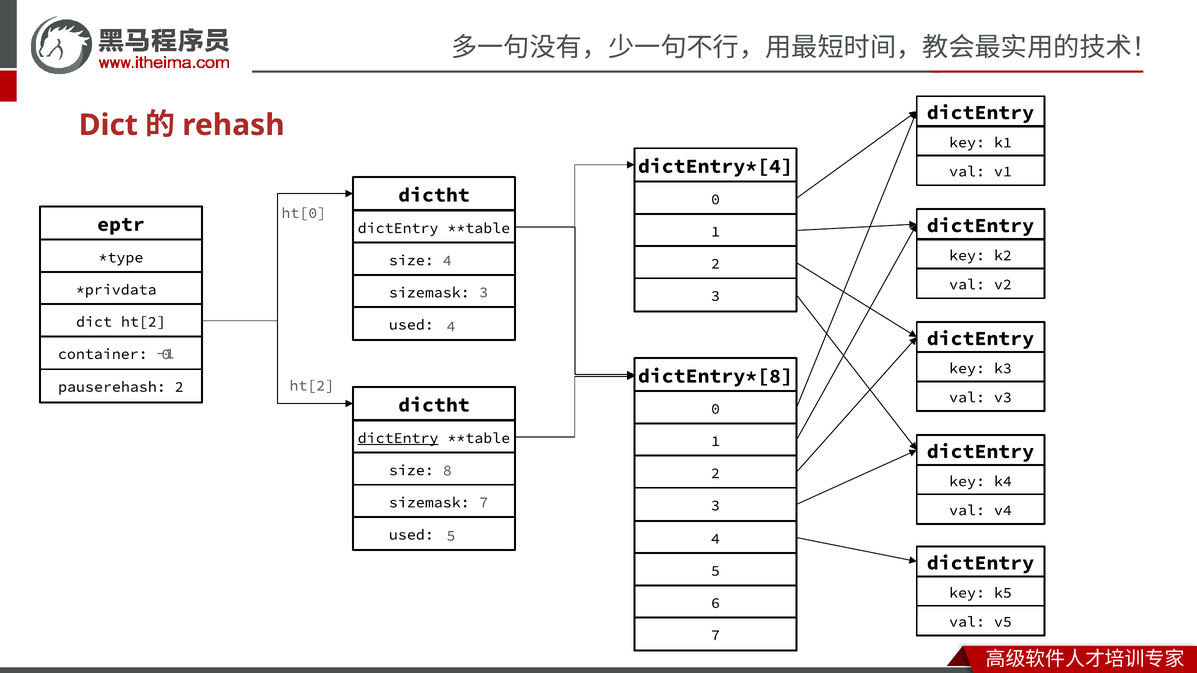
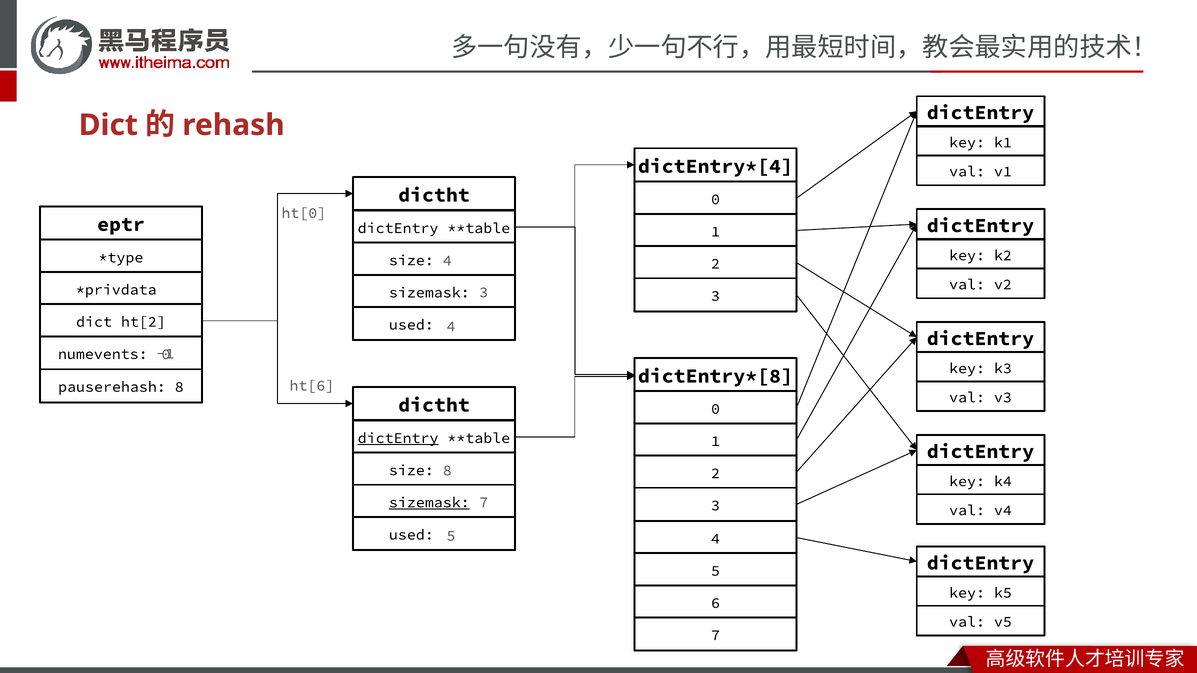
container: container -> numevents (103, 354)
ht[2: ht[2 -> ht[6 (312, 386)
pauserehash 2: 2 -> 8 (179, 387)
sizemask underline: none -> present (429, 503)
